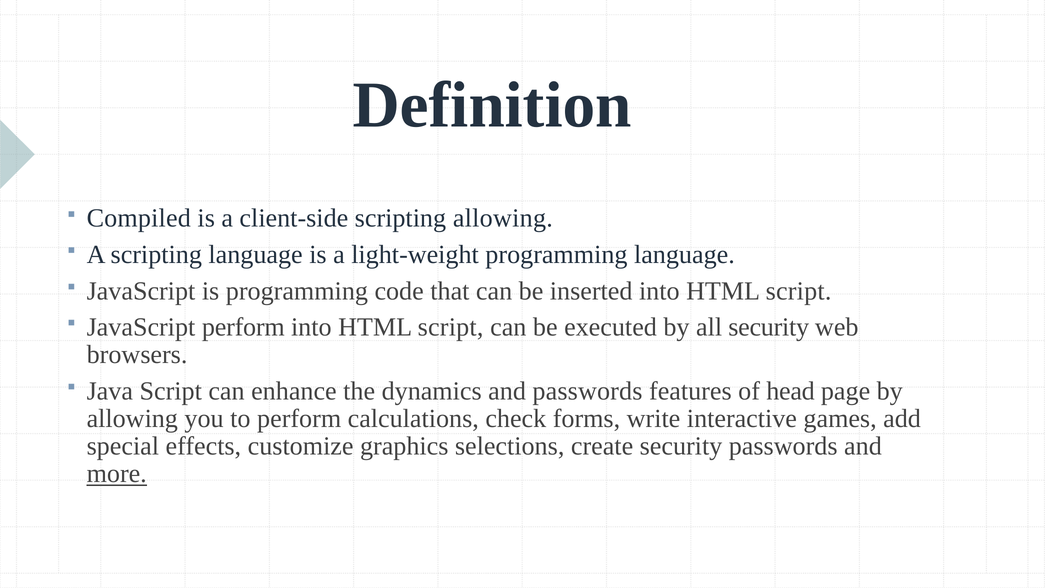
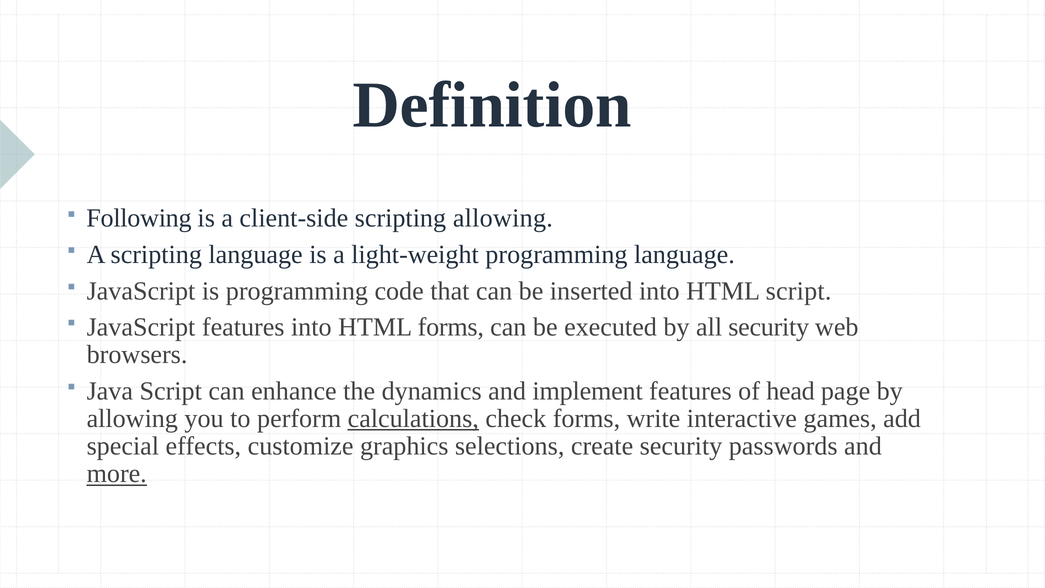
Compiled: Compiled -> Following (139, 218)
JavaScript perform: perform -> features (243, 327)
script: script -> forms (451, 327)
and passwords: passwords -> implement (588, 391)
calculations underline: none -> present (413, 419)
